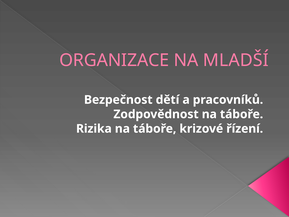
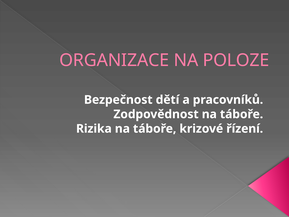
MLADŠÍ: MLADŠÍ -> POLOZE (236, 60)
